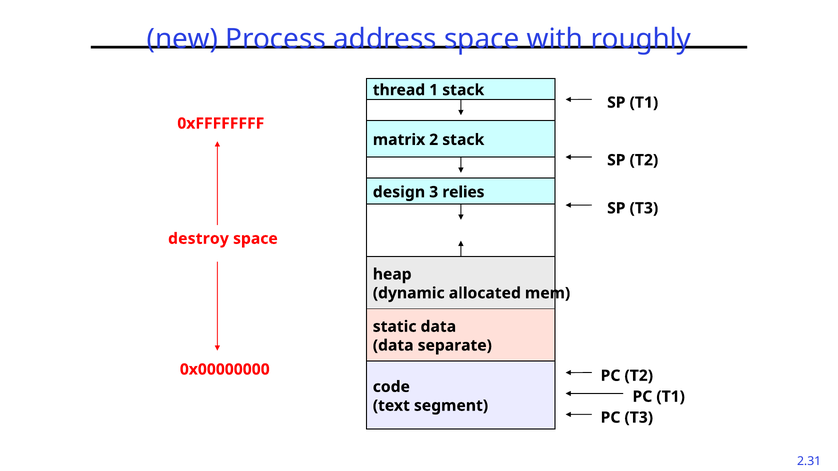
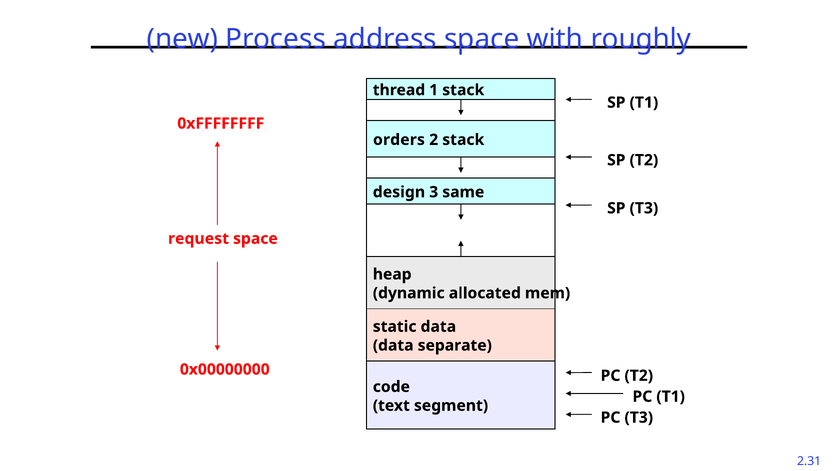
matrix: matrix -> orders (399, 140)
relies: relies -> same (463, 192)
destroy: destroy -> request (198, 239)
